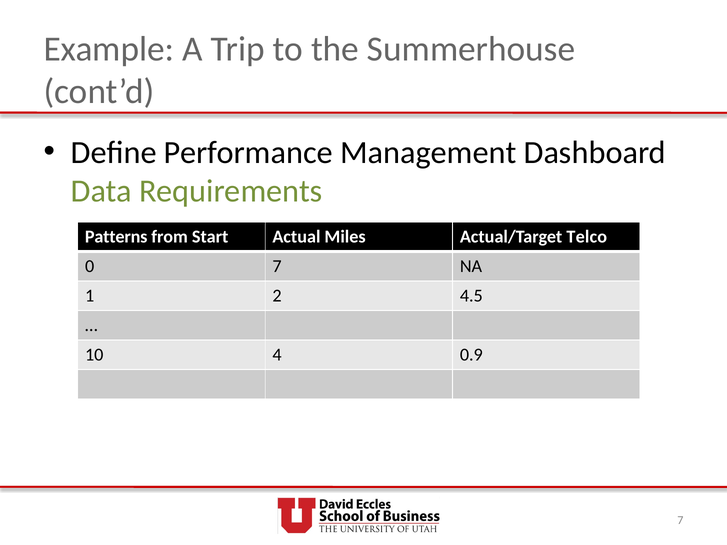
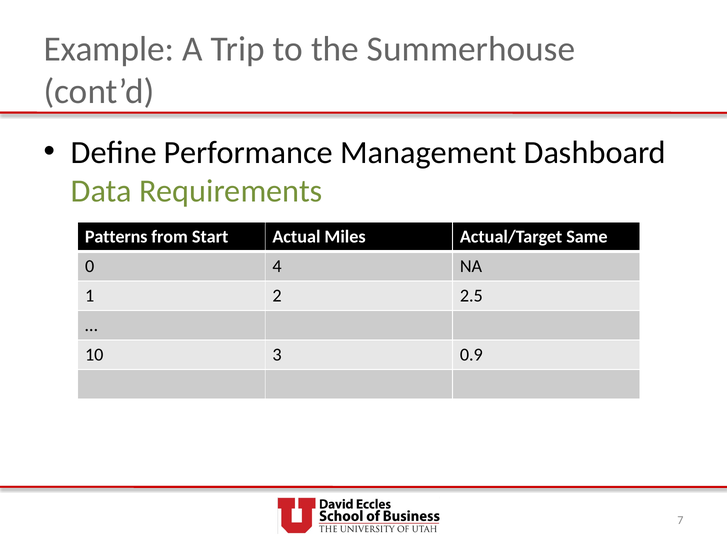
Telco: Telco -> Same (587, 237)
0 7: 7 -> 4 (277, 267)
4.5: 4.5 -> 2.5 (471, 296)
4: 4 -> 3 (277, 355)
